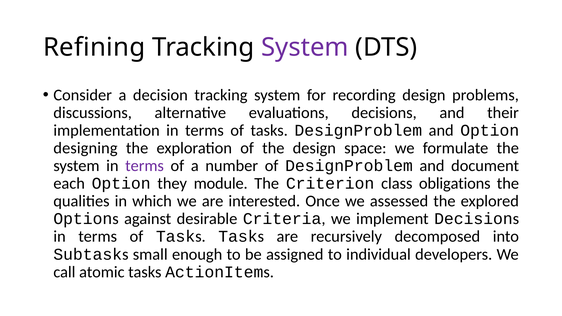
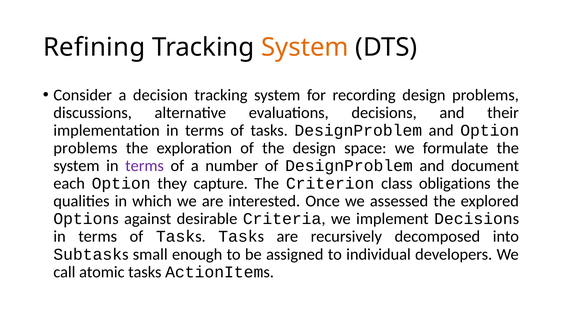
System colour: purple -> orange (305, 47)
designing: designing -> problems (85, 148)
module: module -> capture (221, 184)
